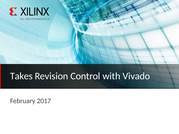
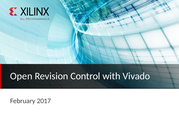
Takes: Takes -> Open (21, 76)
